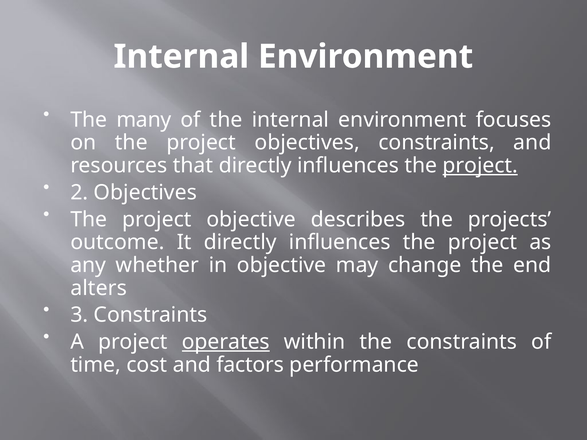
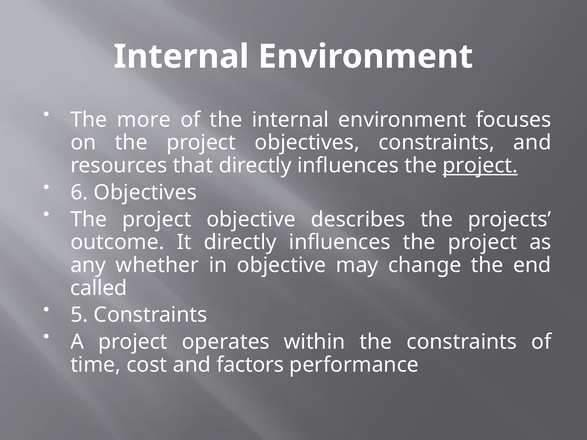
many: many -> more (144, 120)
2: 2 -> 6 (79, 193)
alters: alters -> called (99, 288)
3: 3 -> 5 (79, 315)
operates underline: present -> none (226, 342)
